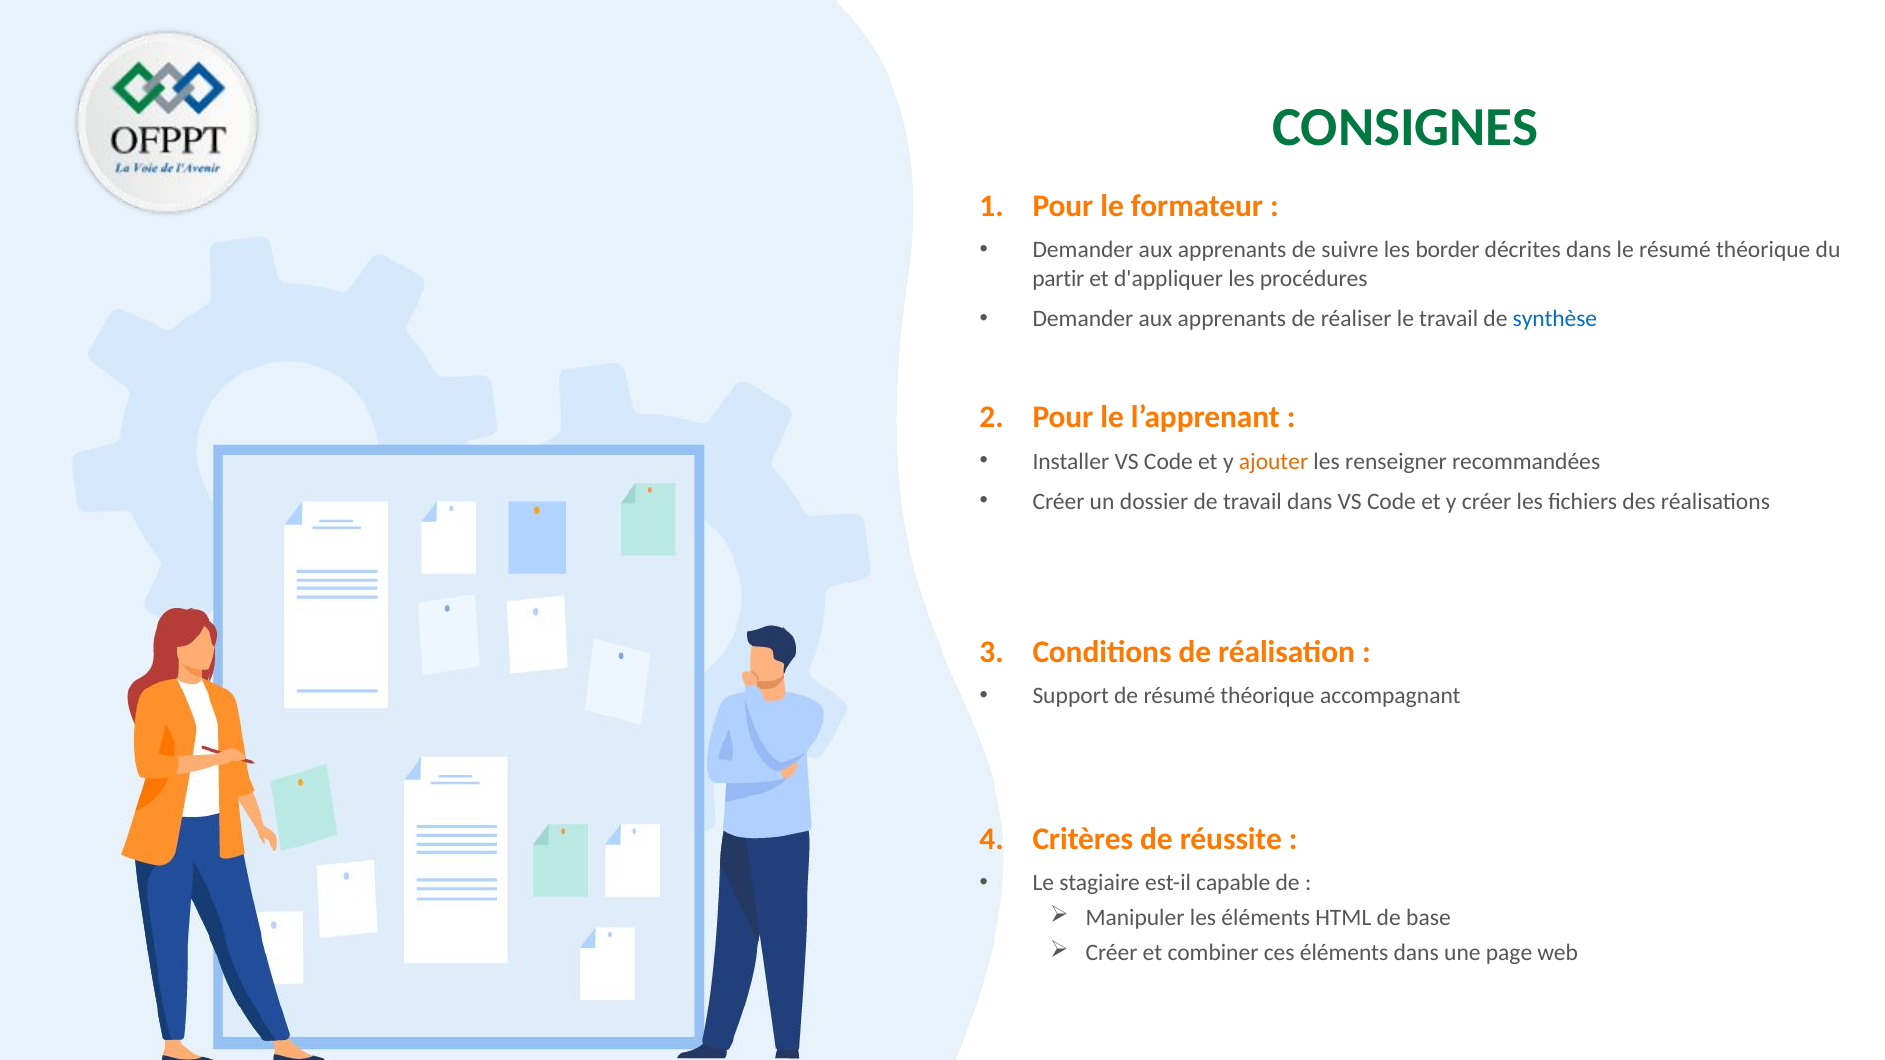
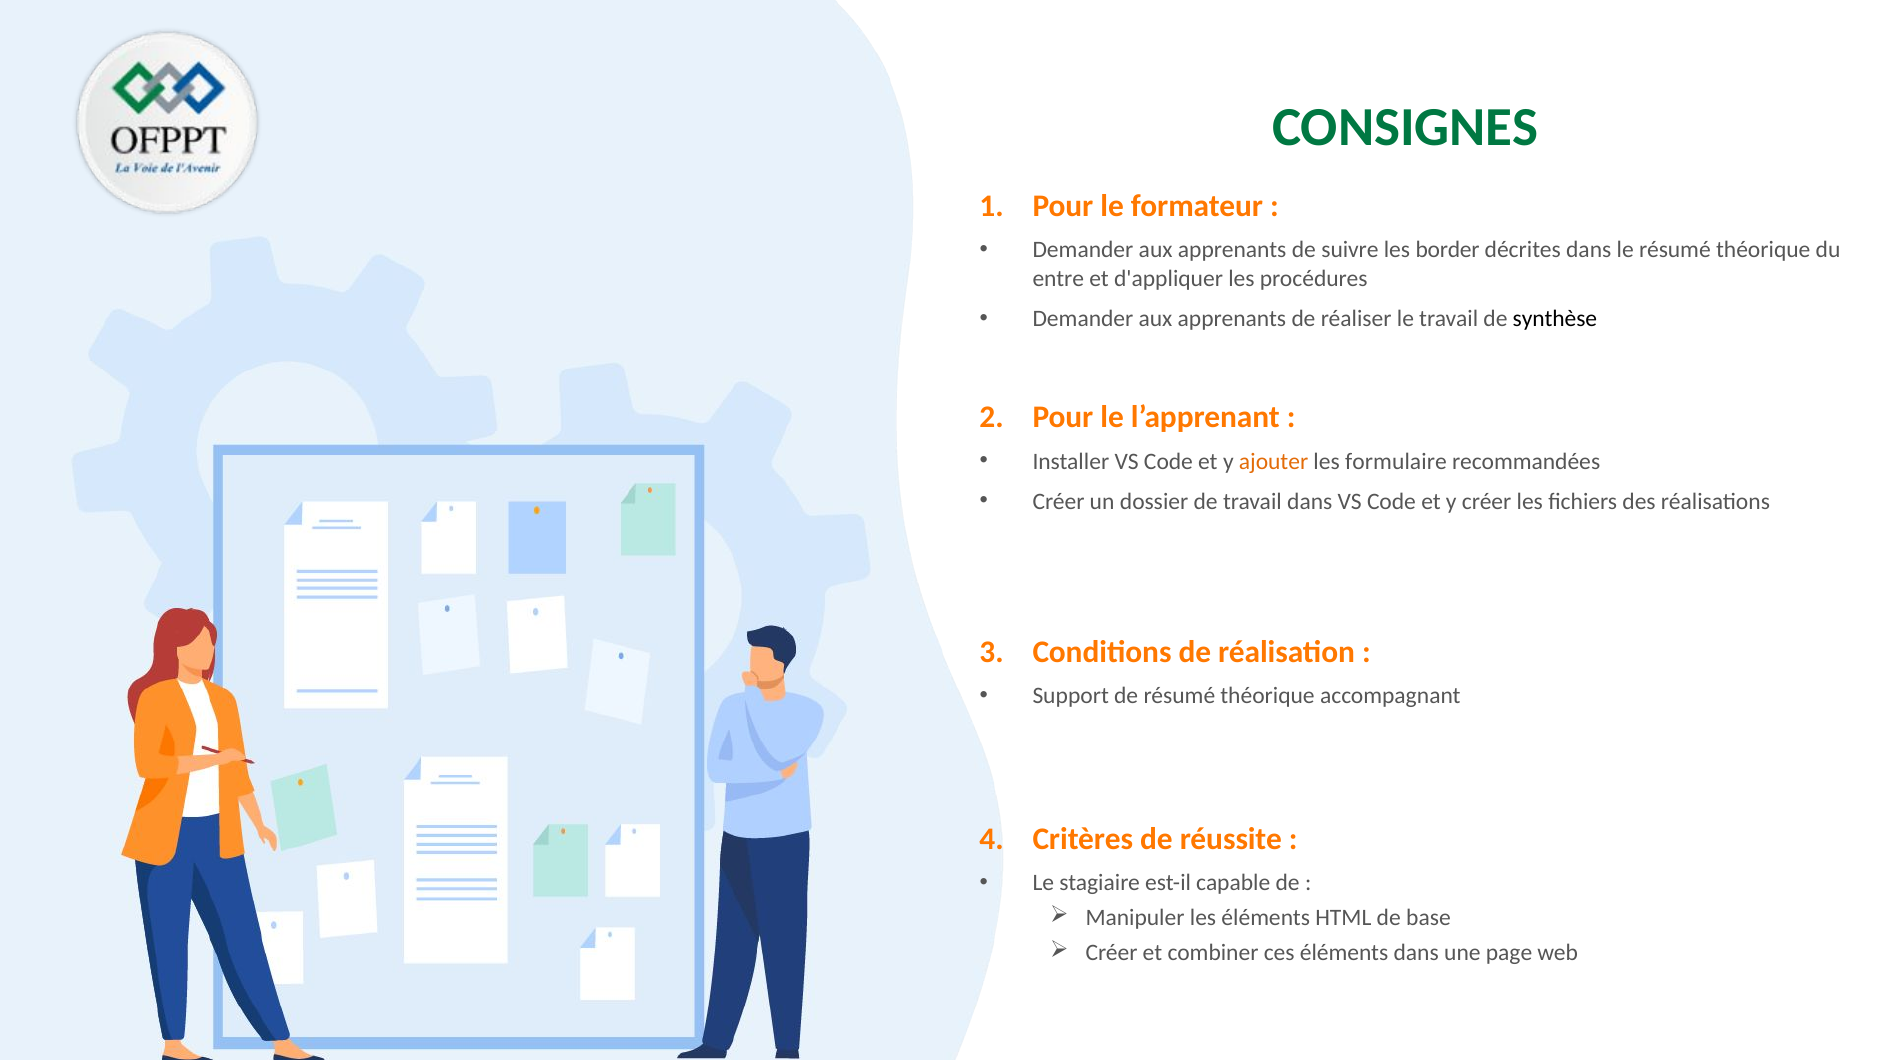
partir: partir -> entre (1058, 279)
synthèse colour: blue -> black (1555, 319)
renseigner: renseigner -> formulaire (1396, 461)
